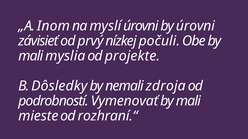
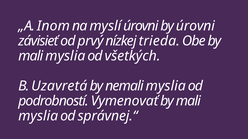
počuli: počuli -> trieda (159, 41)
projekte: projekte -> všetkých (133, 56)
Dôsledky: Dôsledky -> Uzavretá (59, 86)
nemali zdroja: zdroja -> myslia (166, 86)
mieste: mieste -> myslia (38, 116)
rozhraní.“: rozhraní.“ -> správnej.“ (108, 116)
